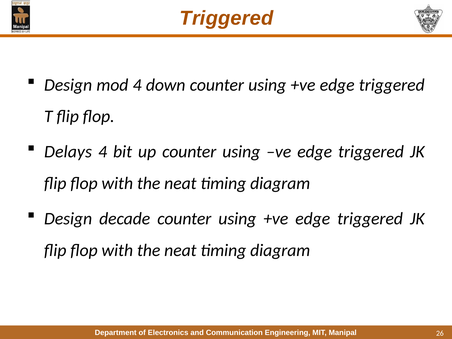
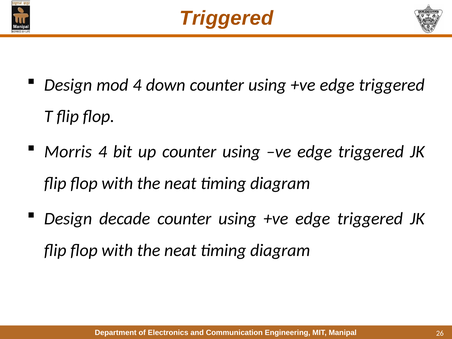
Delays: Delays -> Morris (68, 152)
